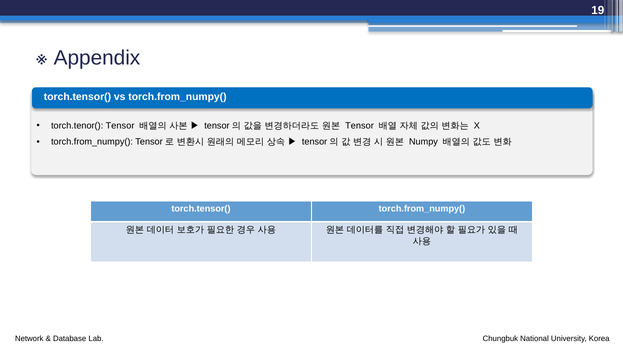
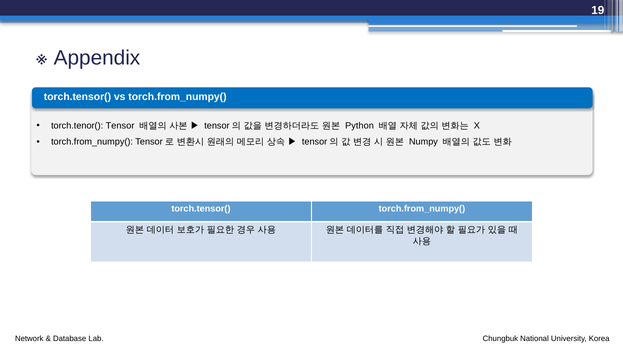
Tensor: Tensor -> Python (360, 126)
